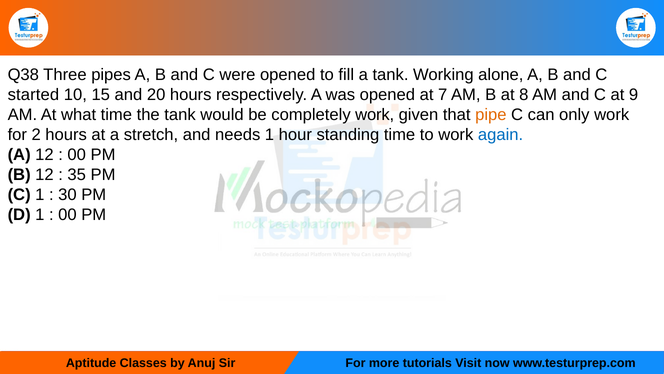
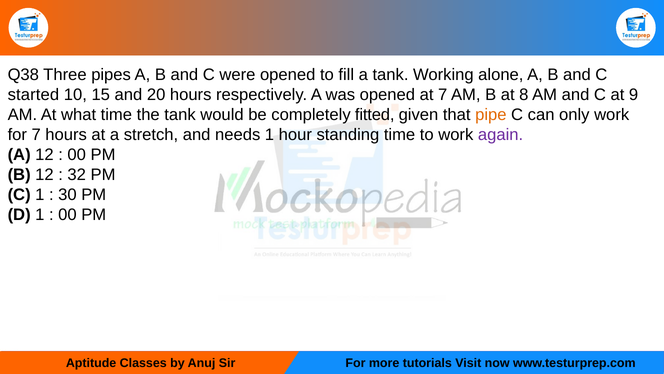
completely work: work -> fitted (375, 115)
for 2: 2 -> 7 (36, 135)
again colour: blue -> purple (501, 135)
35: 35 -> 32 (77, 174)
